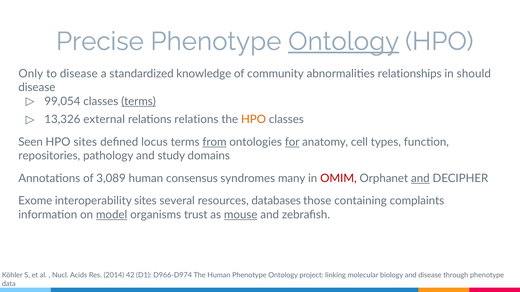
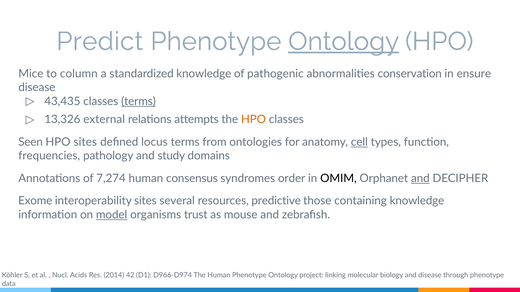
Precise: Precise -> Predict (100, 41)
Only: Only -> Mice (31, 74)
to disease: disease -> column (79, 74)
community: community -> pathogenic (275, 74)
relationships: relationships -> conservation (410, 74)
should: should -> ensure (474, 74)
99,054: 99,054 -> 43,435 (62, 101)
relations relations: relations -> attempts (197, 120)
from underline: present -> none (214, 142)
for underline: present -> none (292, 142)
cell underline: none -> present (359, 142)
repositories: repositories -> frequencies (49, 156)
3,089: 3,089 -> 7,274 (111, 179)
many: many -> order (292, 179)
OMIM colour: red -> black (338, 179)
databases: databases -> predictive (276, 201)
containing complaints: complaints -> knowledge (417, 201)
mouse underline: present -> none (241, 215)
